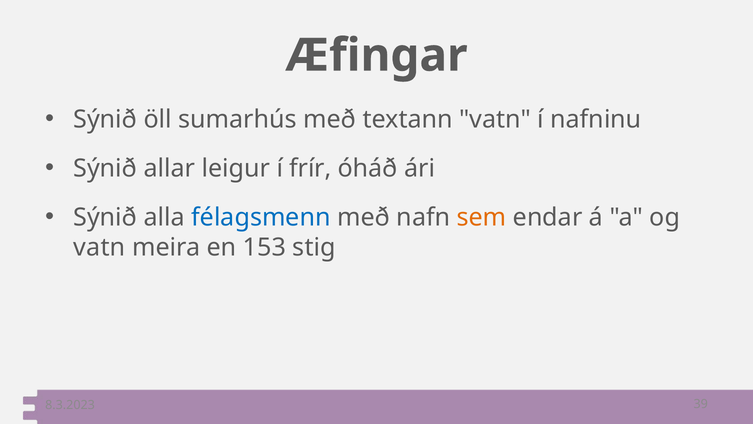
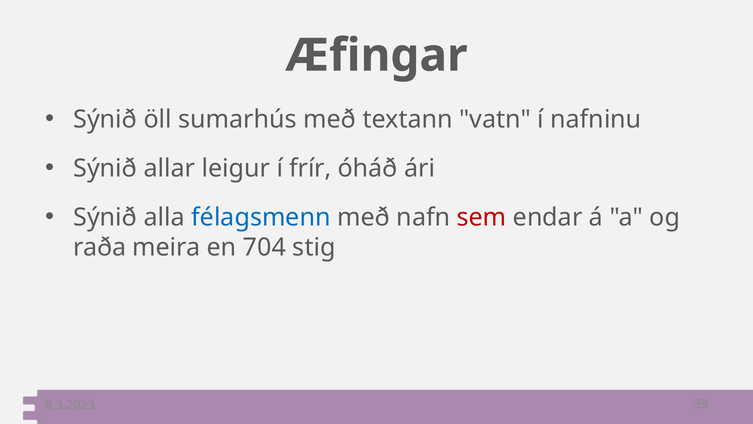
sem colour: orange -> red (482, 217)
vatn: vatn -> raða (100, 247)
153: 153 -> 704 (264, 247)
